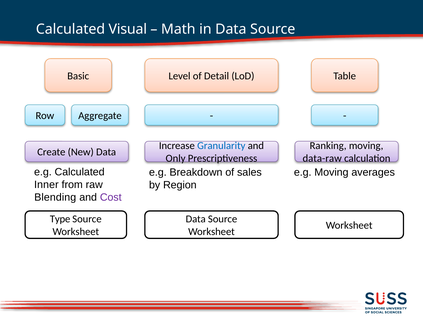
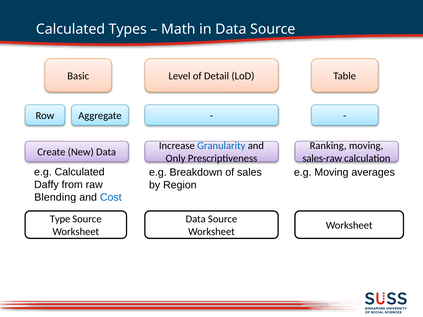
Visual: Visual -> Types (128, 29)
data-raw: data-raw -> sales-raw (322, 159)
Inner: Inner -> Daffy (46, 185)
Cost colour: purple -> blue (111, 198)
